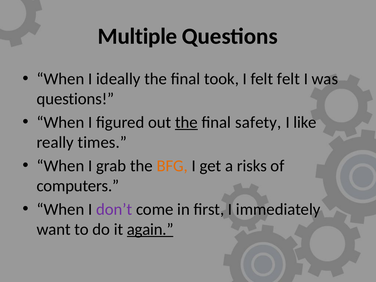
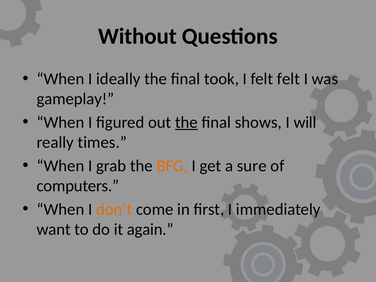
Multiple: Multiple -> Without (137, 36)
questions: questions -> gameplay (75, 99)
safety: safety -> shows (258, 122)
like: like -> will (305, 122)
risks: risks -> sure (252, 166)
don’t colour: purple -> orange (114, 209)
again underline: present -> none (150, 229)
